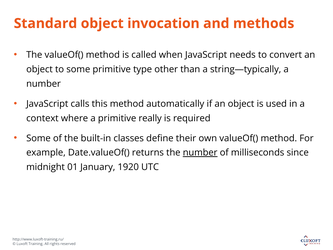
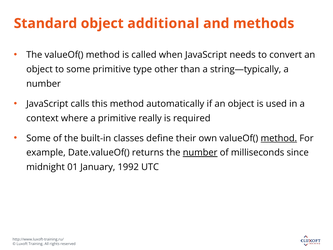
invocation: invocation -> additional (163, 23)
method underline: none -> present (279, 138)
1920: 1920 -> 1992 (128, 167)
